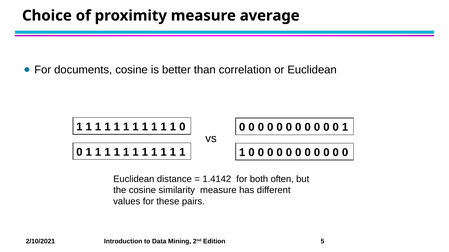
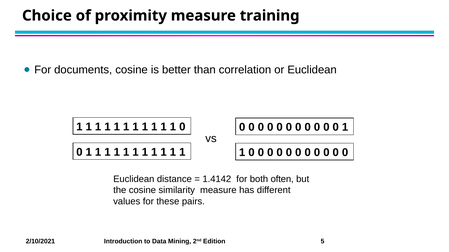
average: average -> training (270, 16)
